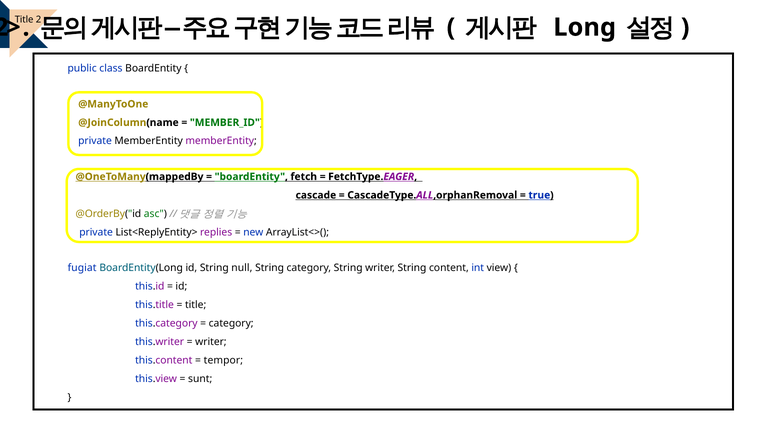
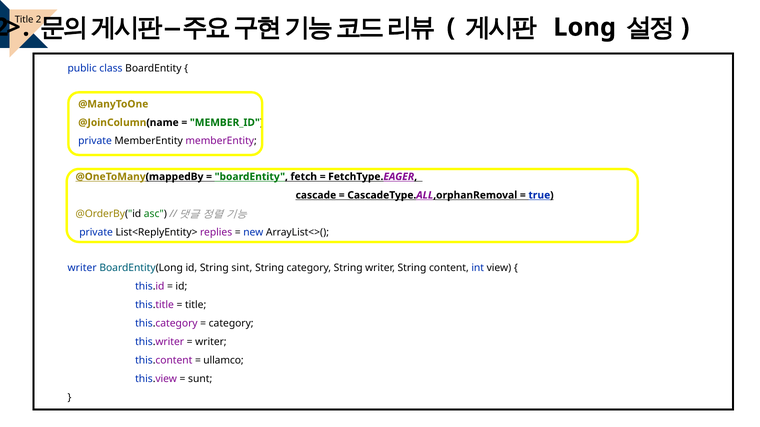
fugiat: fugiat -> writer (82, 268)
null: null -> sint (242, 268)
tempor: tempor -> ullamco (223, 361)
